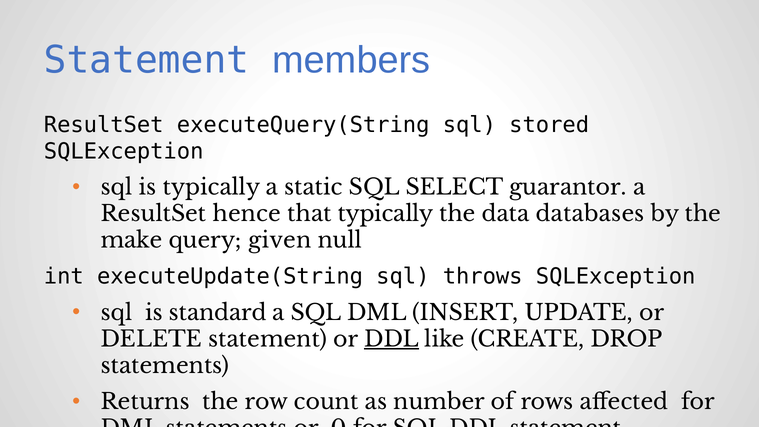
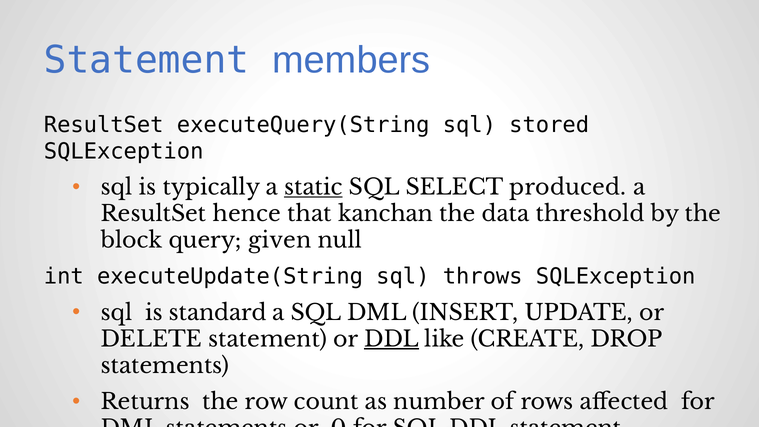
static underline: none -> present (313, 187)
guarantor: guarantor -> produced (568, 187)
that typically: typically -> kanchan (386, 214)
databases: databases -> threshold (590, 214)
make: make -> block (132, 241)
